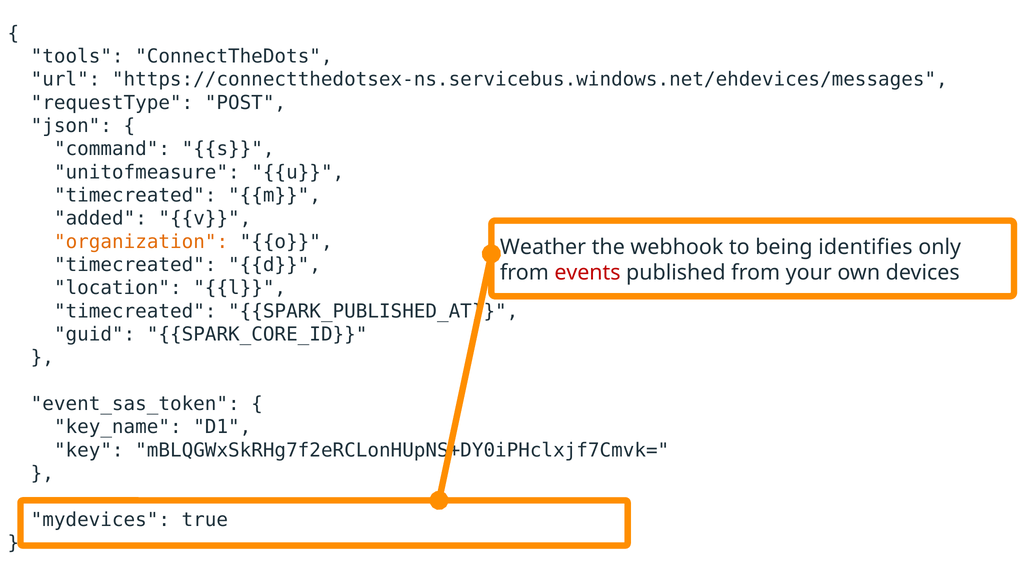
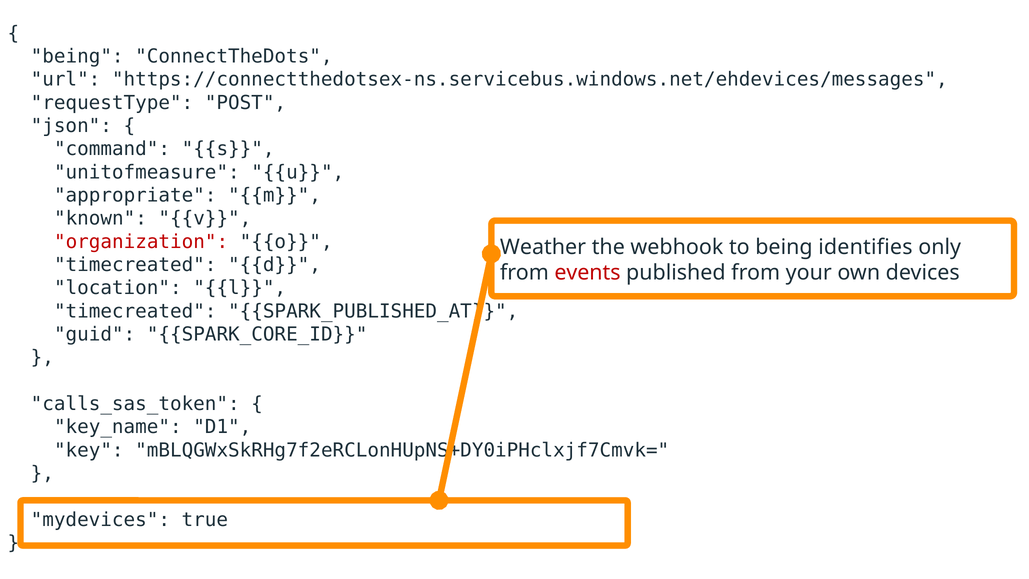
tools: tools -> being (77, 56)
timecreated: timecreated -> appropriate (135, 195)
added: added -> known (100, 219)
organization colour: orange -> red (141, 242)
event_sas_token: event_sas_token -> calls_sas_token (135, 404)
